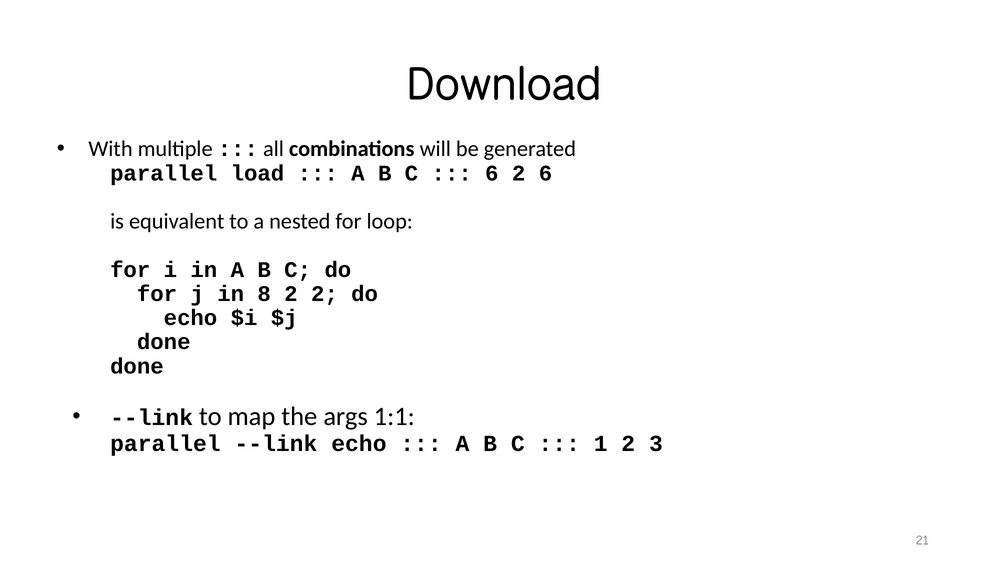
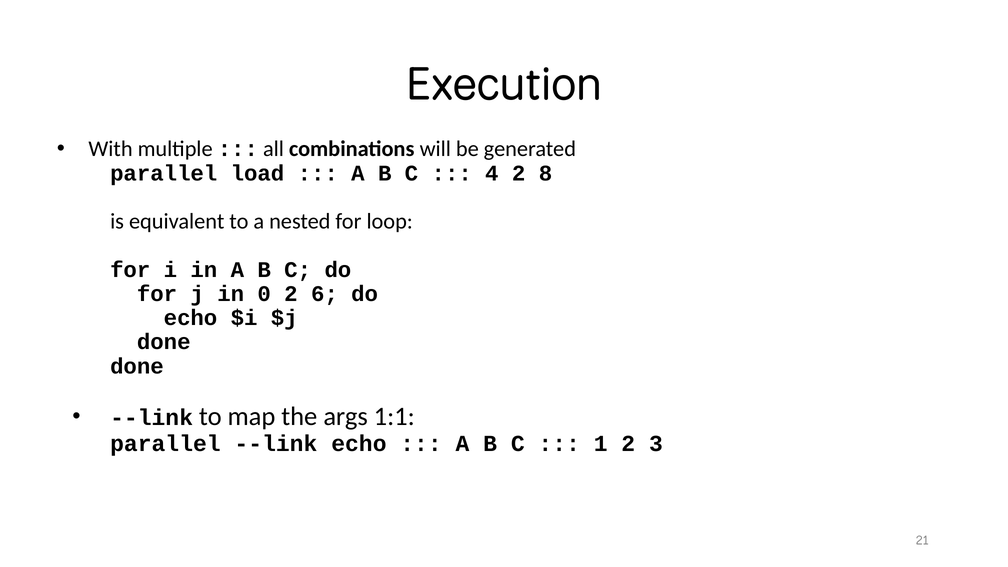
Download: Download -> Execution (504, 85)
6: 6 -> 4 (492, 173)
2 6: 6 -> 8 (546, 173)
8: 8 -> 0 (264, 294)
2 2: 2 -> 6 (325, 294)
